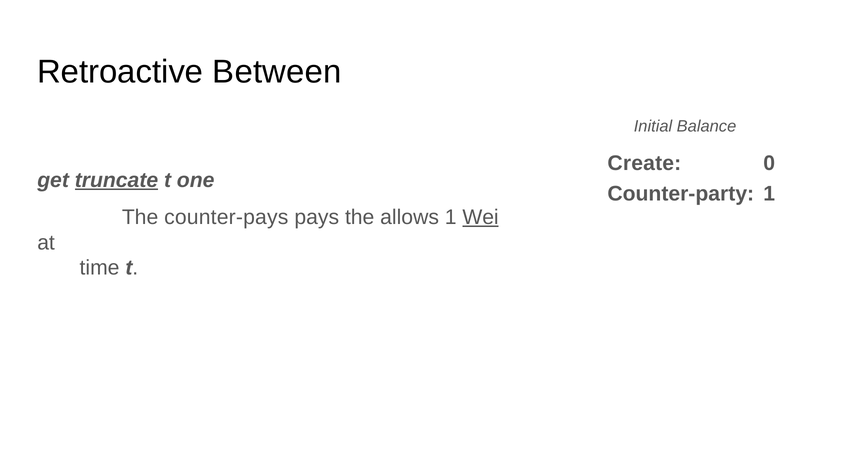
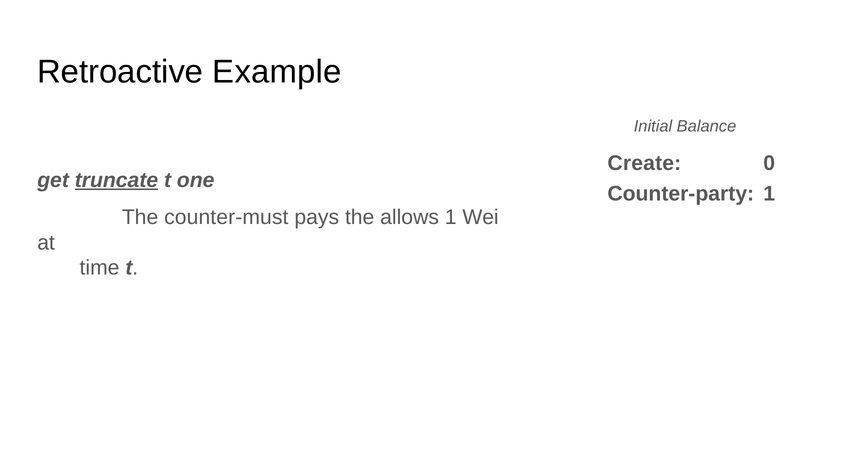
Between: Between -> Example (277, 72)
counter-pays: counter-pays -> counter-must (226, 217)
Wei underline: present -> none (481, 217)
